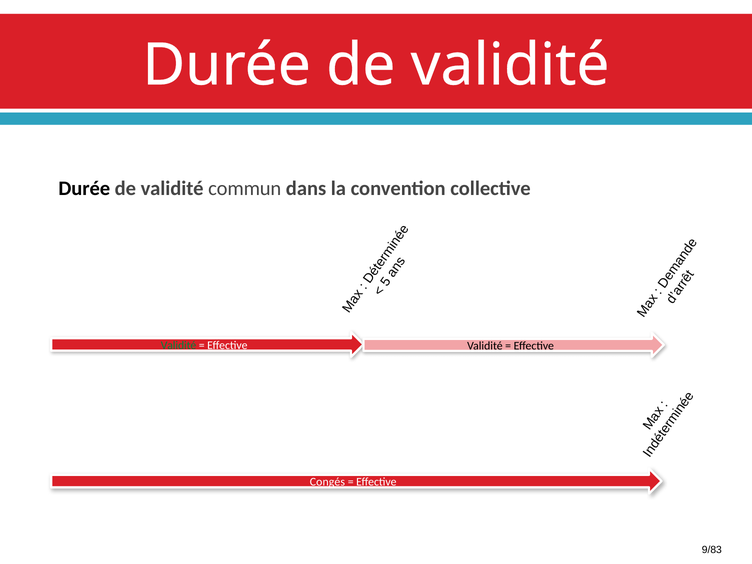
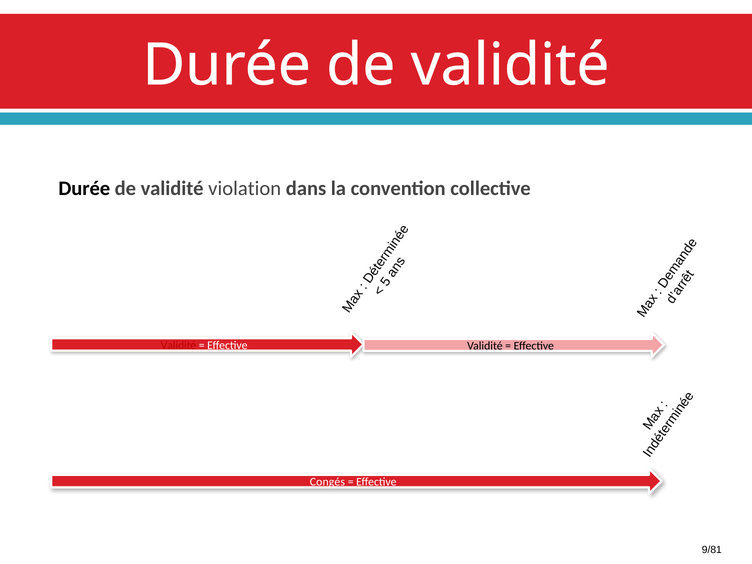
commun: commun -> violation (245, 189)
Validité colour: green -> red (179, 345)
9/83: 9/83 -> 9/81 (712, 550)
